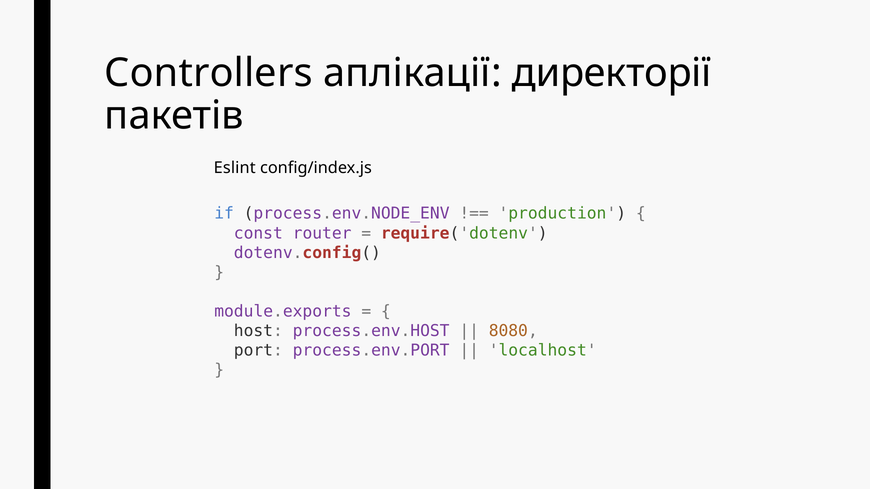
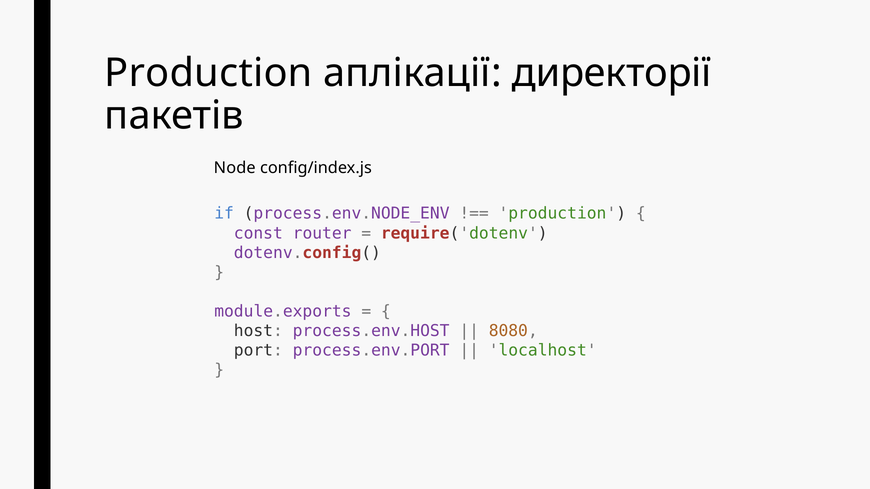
Controllers: Controllers -> Production (208, 73)
Eslint: Eslint -> Node (235, 168)
